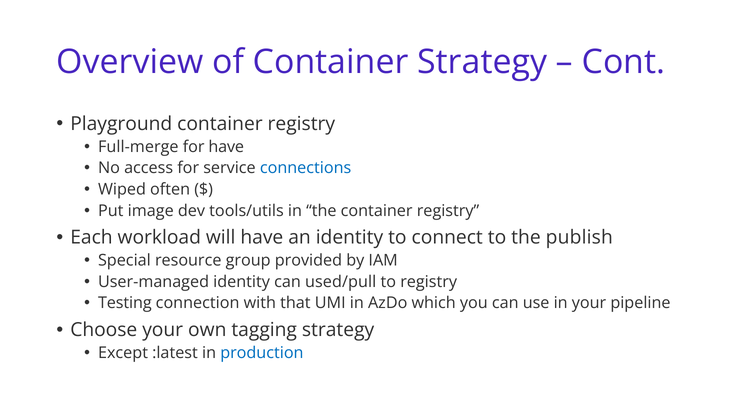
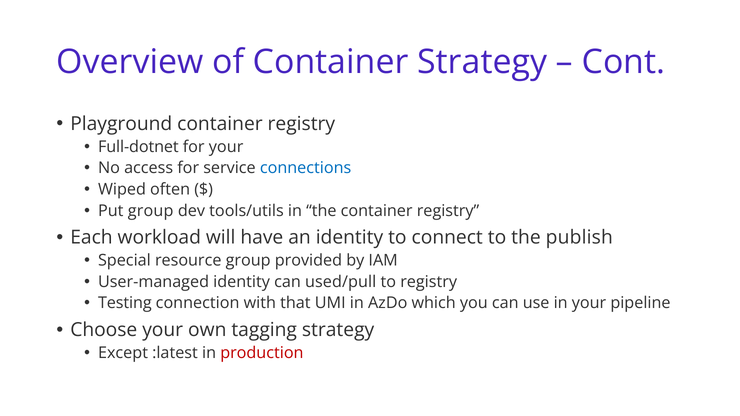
Full-merge: Full-merge -> Full-dotnet (138, 147)
for have: have -> your (226, 147)
Put image: image -> group (151, 211)
production colour: blue -> red (262, 353)
